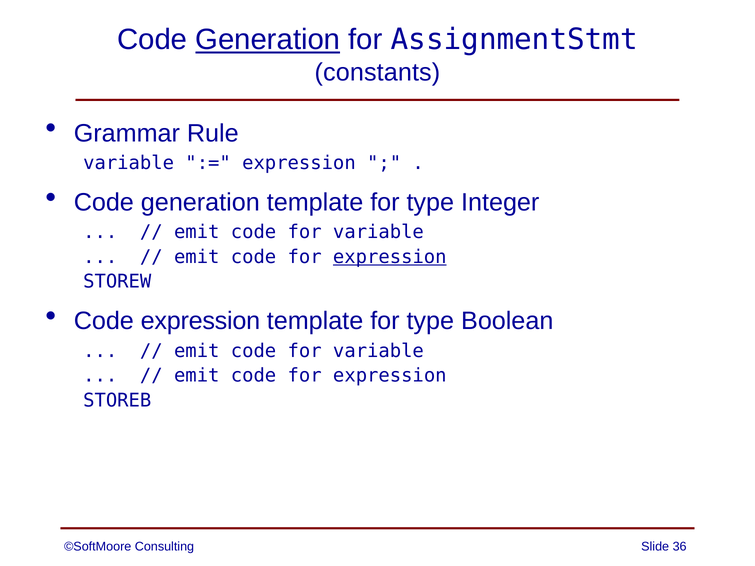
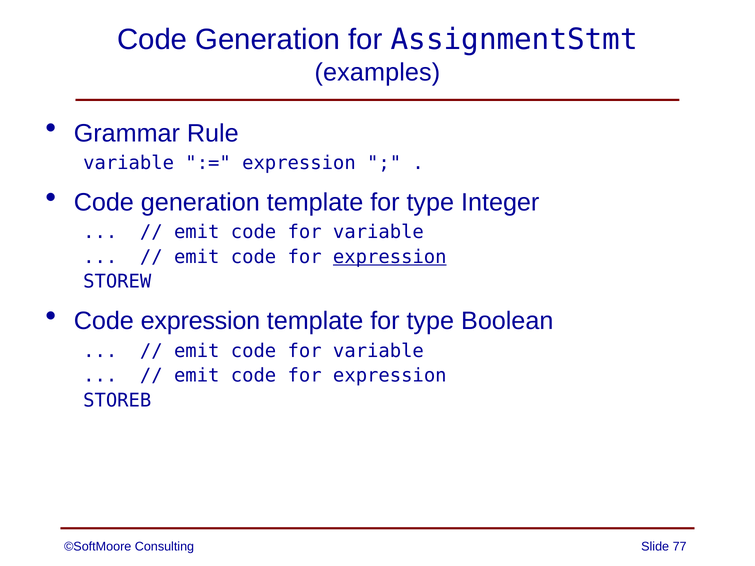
Generation underline: present -> none (268, 40)
constants: constants -> examples (377, 72)
36: 36 -> 77 (680, 547)
